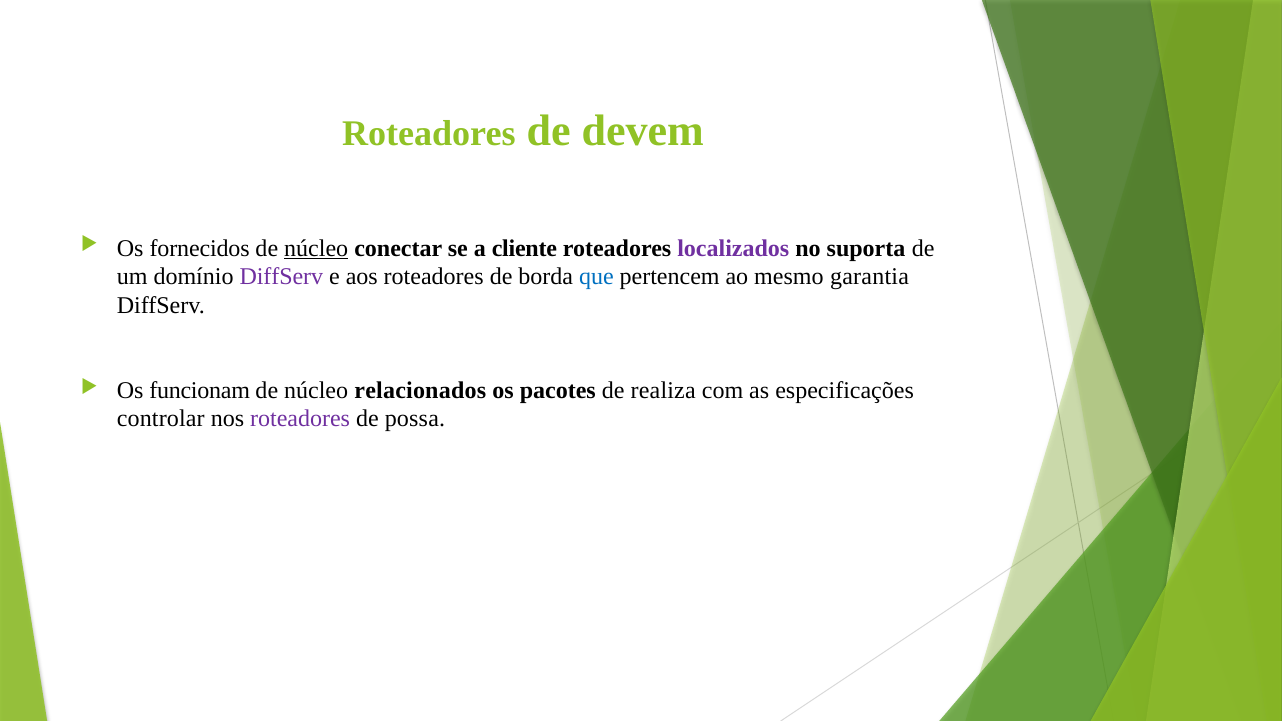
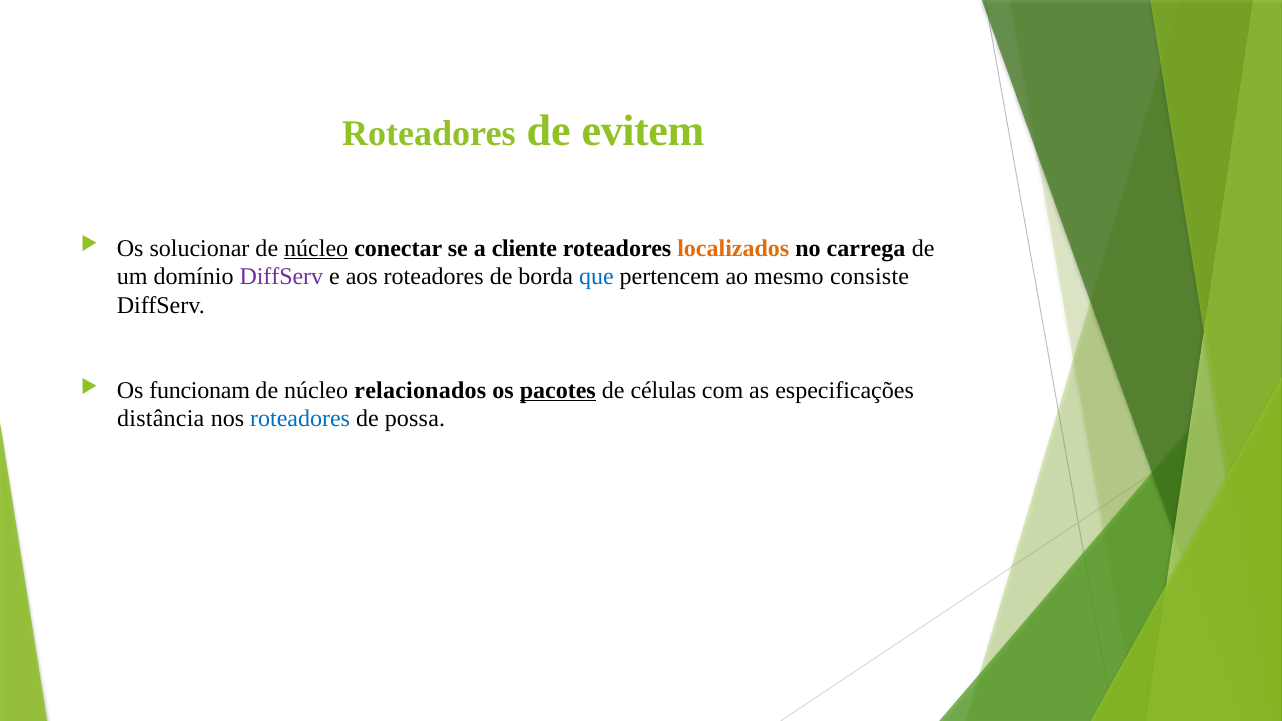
devem: devem -> evitem (643, 131)
fornecidos: fornecidos -> solucionar (200, 248)
localizados colour: purple -> orange (733, 248)
suporta: suporta -> carrega (866, 248)
garantia: garantia -> consiste (870, 277)
pacotes underline: none -> present (558, 390)
realiza: realiza -> células (663, 390)
controlar: controlar -> distância (161, 419)
roteadores colour: purple -> blue (300, 419)
